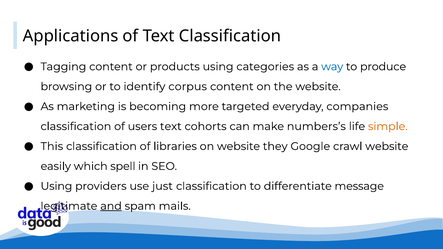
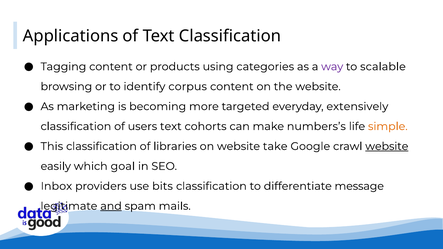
way colour: blue -> purple (332, 67)
produce: produce -> scalable (383, 67)
companies: companies -> extensively (357, 107)
they: they -> take (275, 146)
website underline: none -> present (387, 146)
spell: spell -> goal (123, 166)
Using: Using -> Inbox (56, 186)
just: just -> bits (162, 186)
